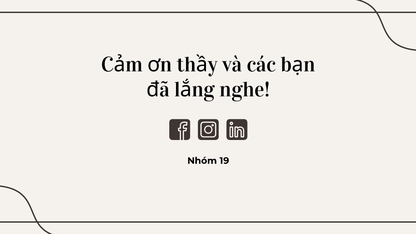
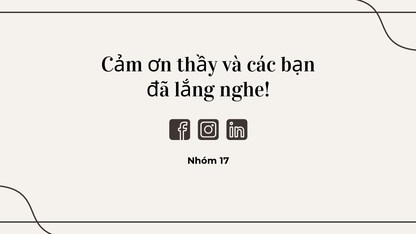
19: 19 -> 17 (224, 161)
